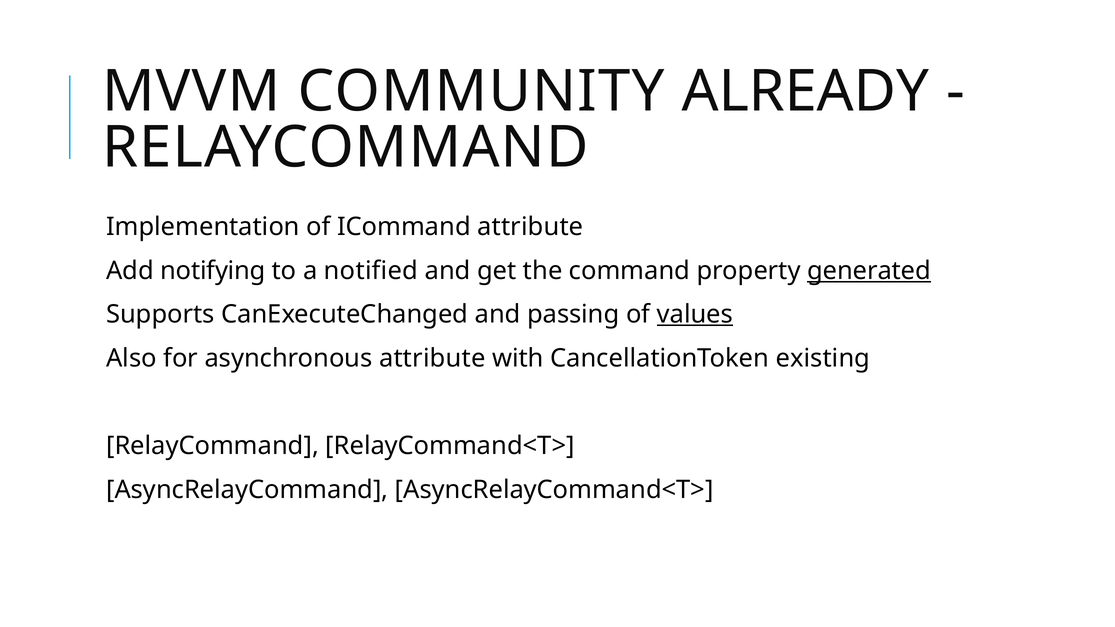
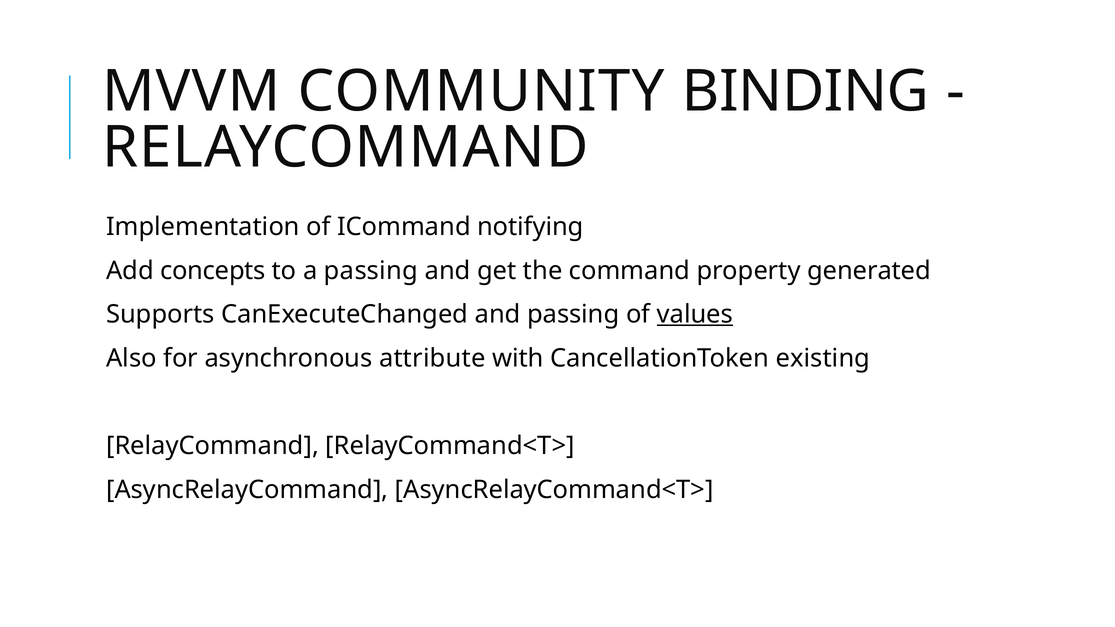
ALREADY: ALREADY -> BINDING (805, 92)
ICommand attribute: attribute -> notifying (530, 227)
notifying: notifying -> concepts (213, 271)
a notified: notified -> passing (371, 271)
generated underline: present -> none (869, 271)
